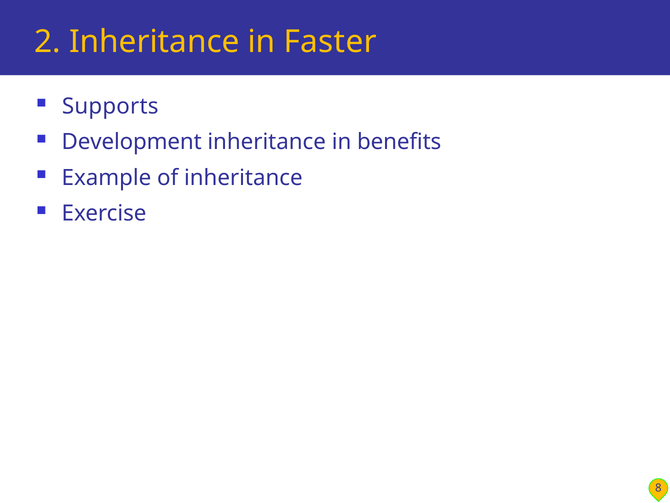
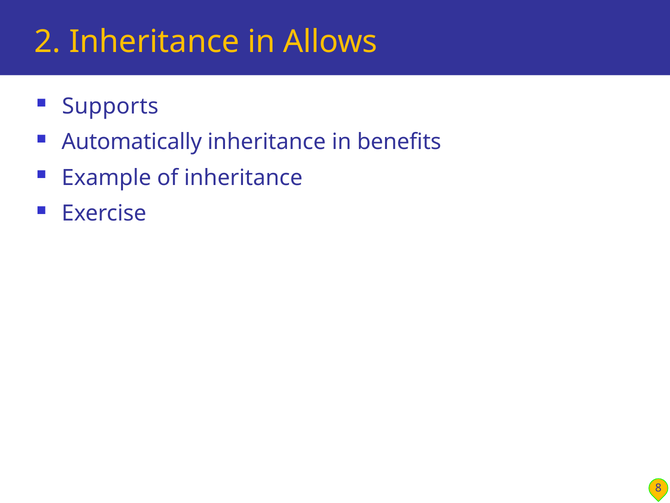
Faster: Faster -> Allows (331, 42)
Development: Development -> Automatically (132, 142)
